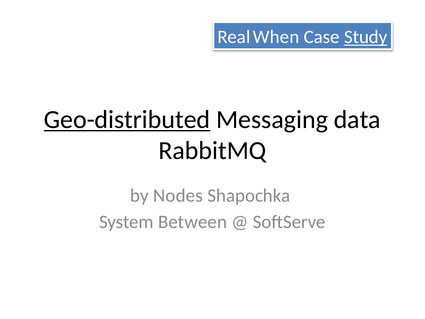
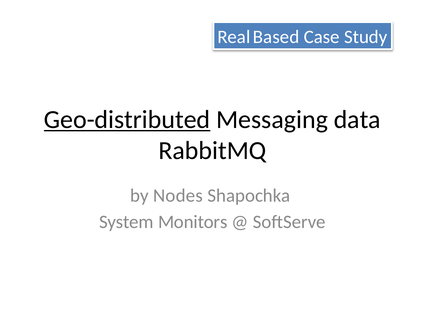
When: When -> Based (276, 37)
Study underline: present -> none (366, 37)
Between: Between -> Monitors (193, 222)
